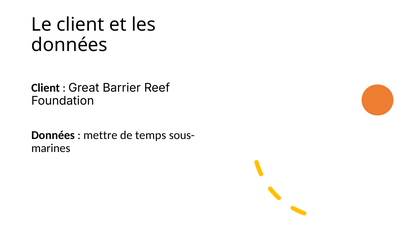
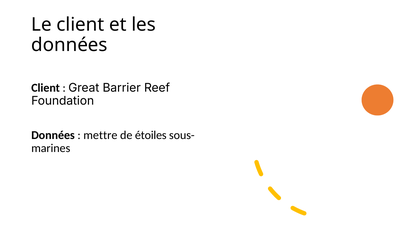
temps: temps -> étoiles (151, 135)
